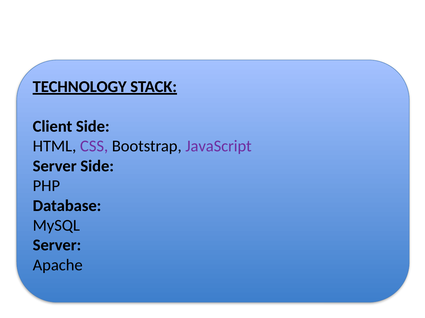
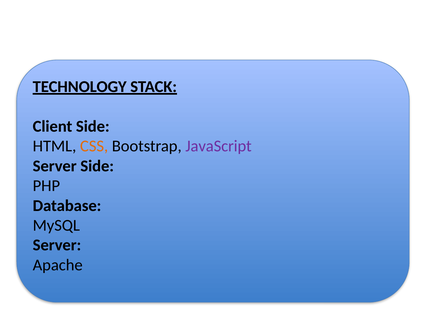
CSS colour: purple -> orange (94, 147)
